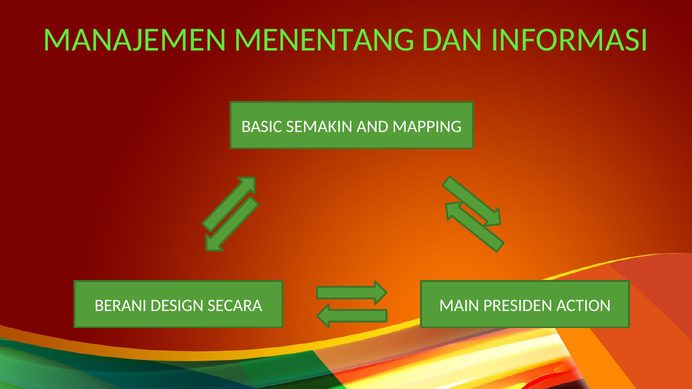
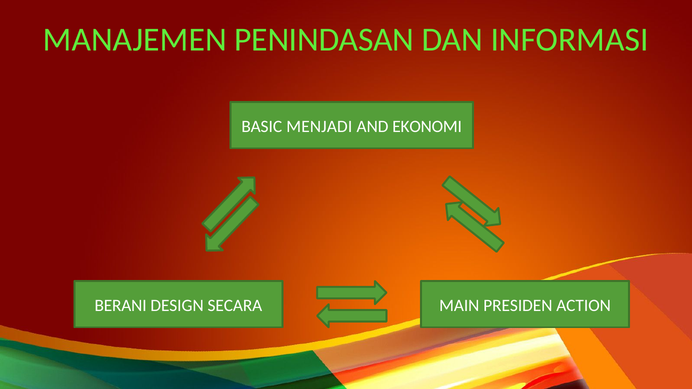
MENENTANG: MENENTANG -> PENINDASAN (324, 40)
SEMAKIN: SEMAKIN -> MENJADI (319, 126)
MAPPING: MAPPING -> EKONOMI (427, 126)
